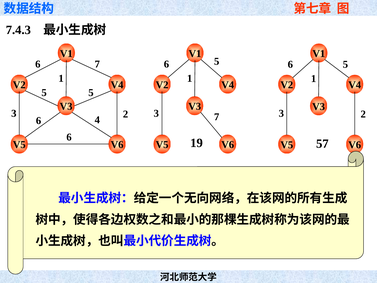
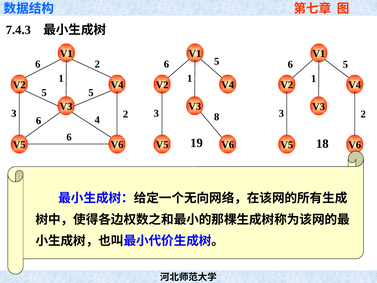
6 7: 7 -> 2 (97, 64)
3 7: 7 -> 8 (217, 117)
57: 57 -> 18 (322, 144)
